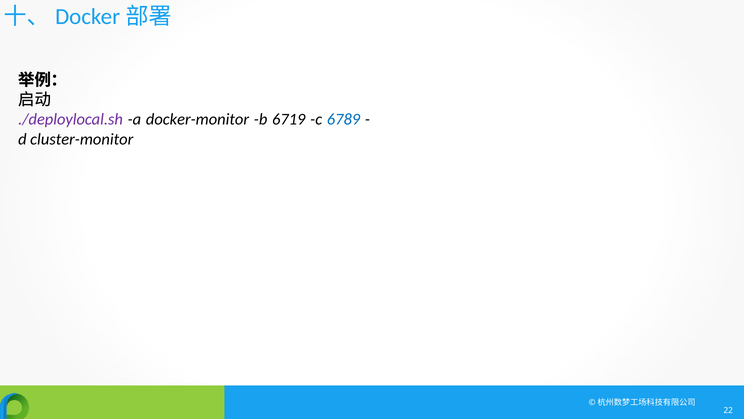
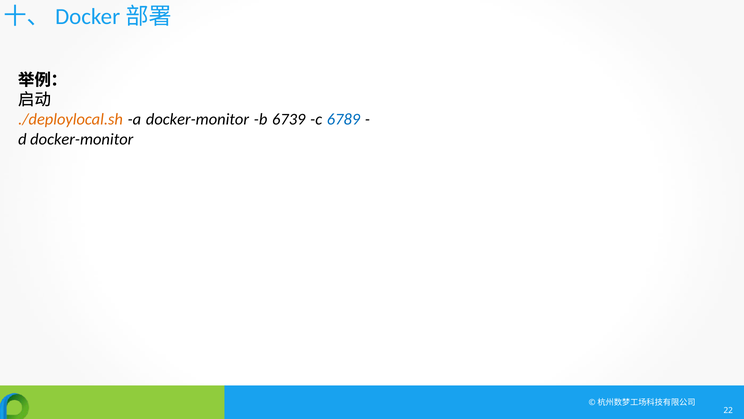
./deploylocal.sh colour: purple -> orange (70, 119)
6719: 6719 -> 6739 (289, 119)
d cluster-monitor: cluster-monitor -> docker-monitor (82, 139)
